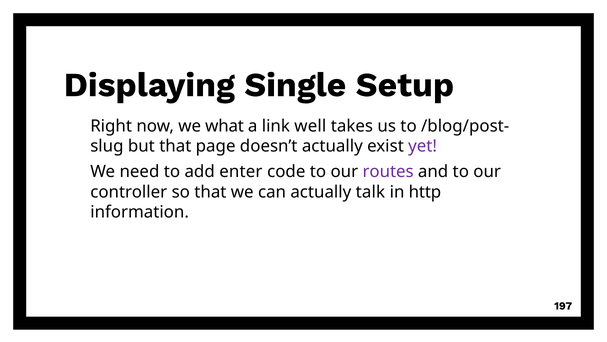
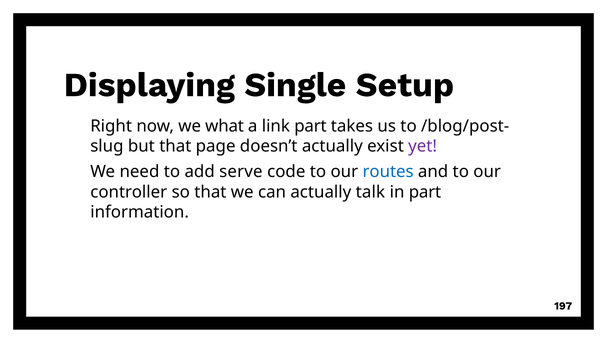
link well: well -> part (310, 126)
enter: enter -> serve (241, 172)
routes colour: purple -> blue (388, 172)
in http: http -> part (425, 192)
